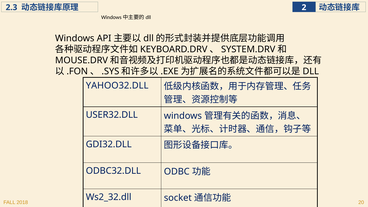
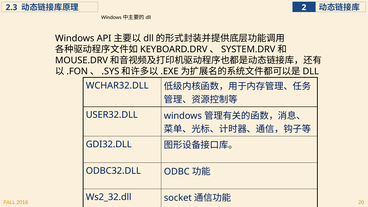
YAHOO32.DLL: YAHOO32.DLL -> WCHAR32.DLL (117, 85)
